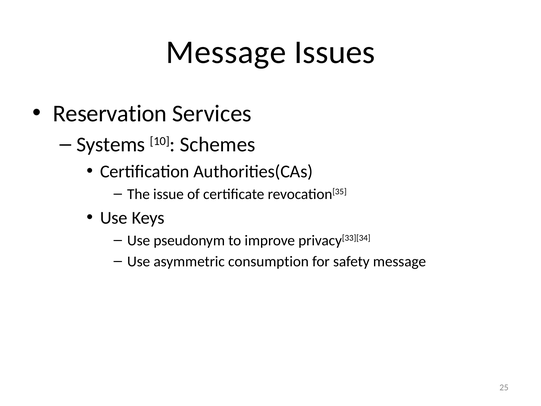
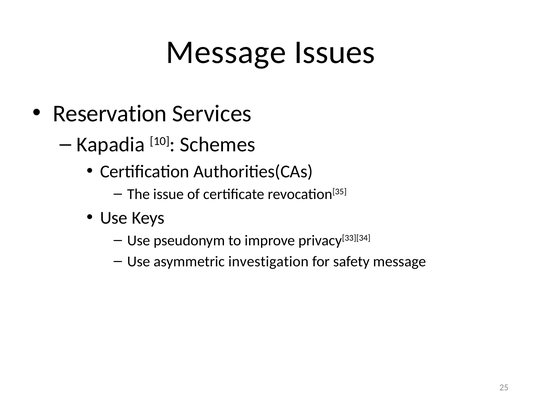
Systems: Systems -> Kapadia (111, 145)
consumption: consumption -> investigation (268, 261)
